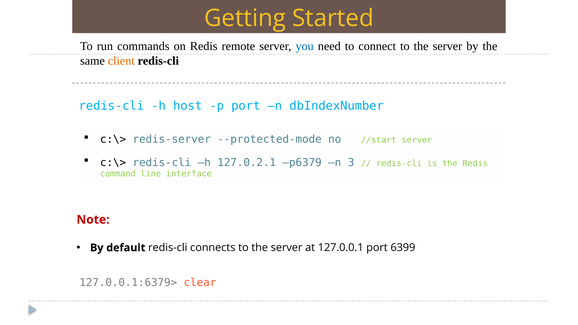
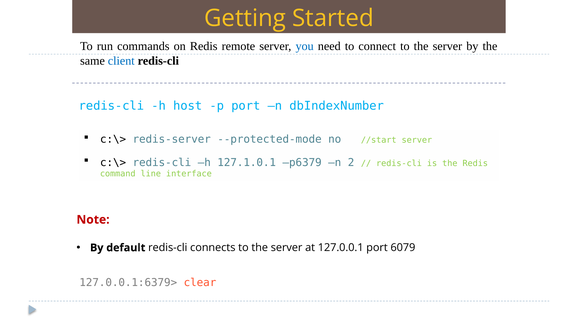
client colour: orange -> blue (121, 61)
127.0.2.1: 127.0.2.1 -> 127.1.0.1 (247, 163)
3: 3 -> 2 (351, 163)
6399: 6399 -> 6079 (403, 248)
